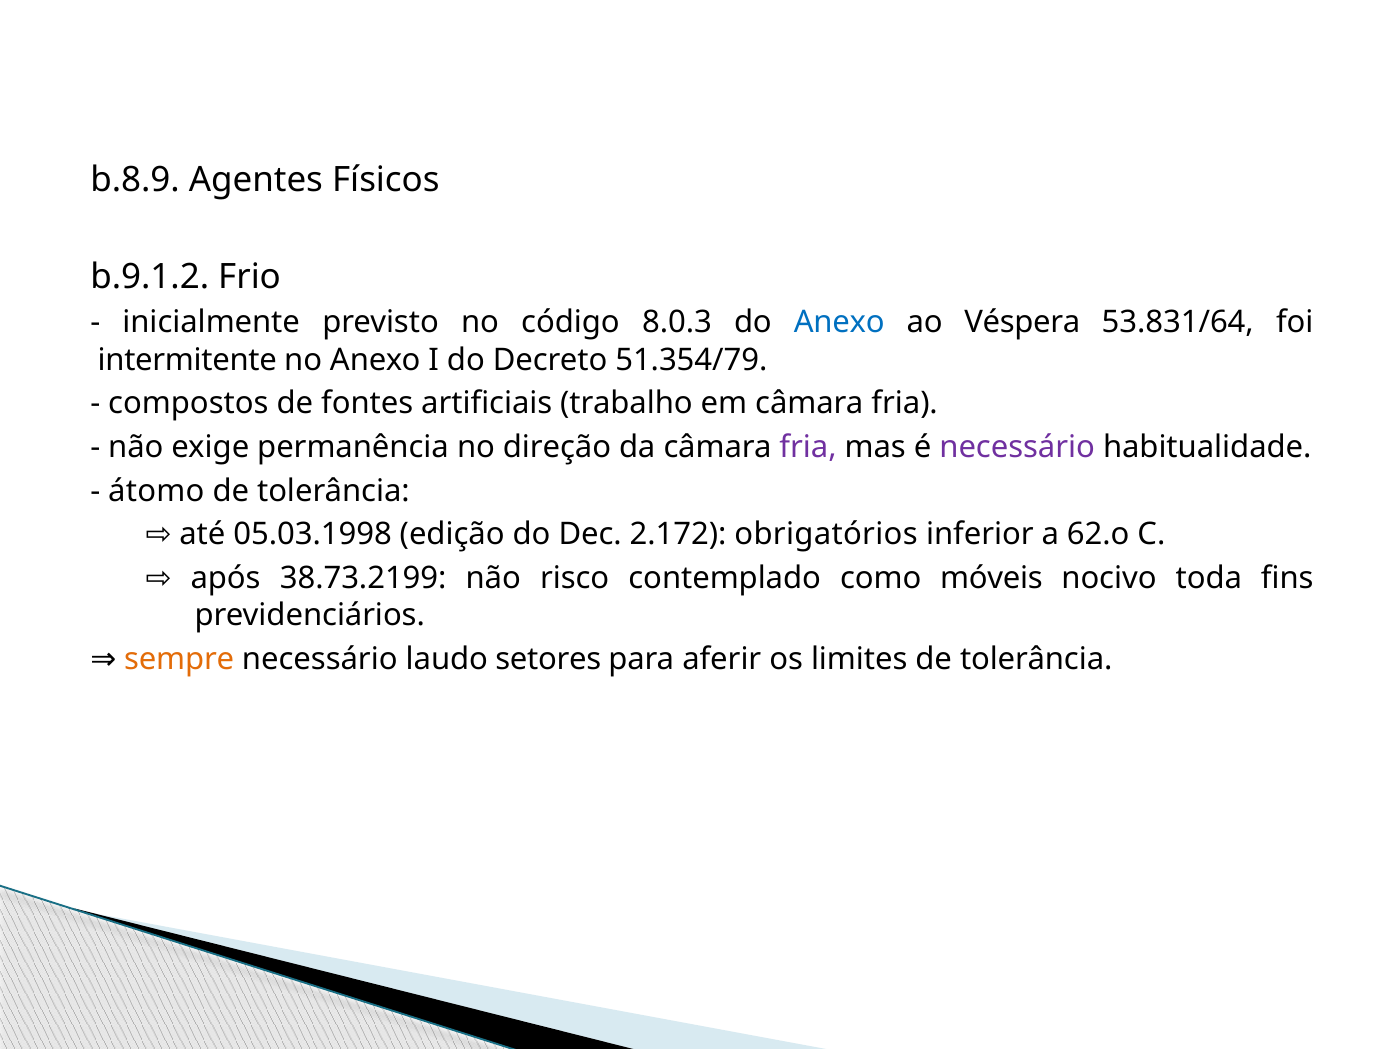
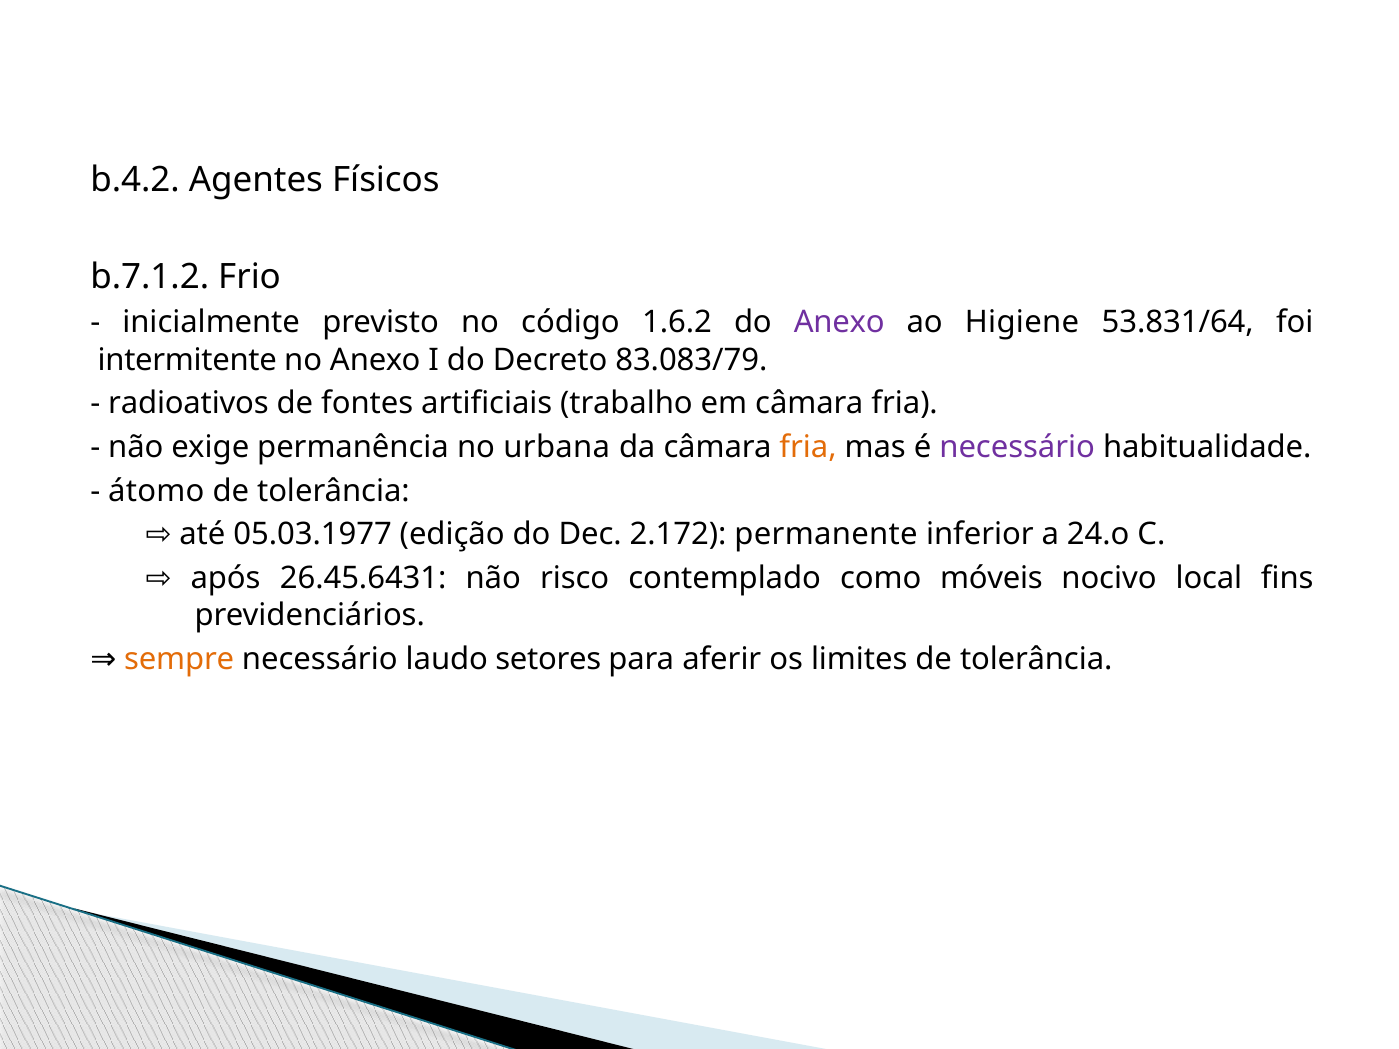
b.8.9: b.8.9 -> b.4.2 (135, 180)
b.9.1.2: b.9.1.2 -> b.7.1.2 (150, 277)
8.0.3: 8.0.3 -> 1.6.2 (677, 323)
Anexo colour: blue -> purple (839, 323)
Véspera: Véspera -> Higiene (1022, 323)
51.354/79: 51.354/79 -> 83.083/79 (691, 360)
compostos: compostos -> radioativos (188, 404)
direção: direção -> urbana (557, 447)
fria colour: purple -> orange (808, 447)
05.03.1998: 05.03.1998 -> 05.03.1977 (313, 535)
obrigatórios: obrigatórios -> permanente (826, 535)
62.o: 62.o -> 24.o (1098, 535)
38.73.2199: 38.73.2199 -> 26.45.6431 (363, 578)
toda: toda -> local (1209, 578)
